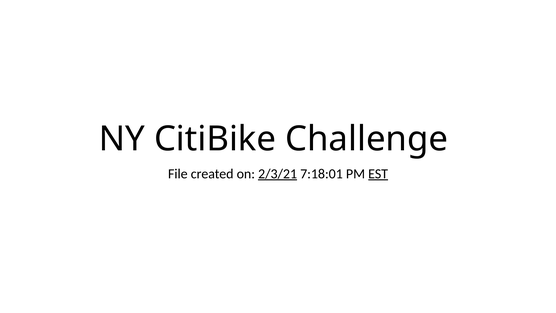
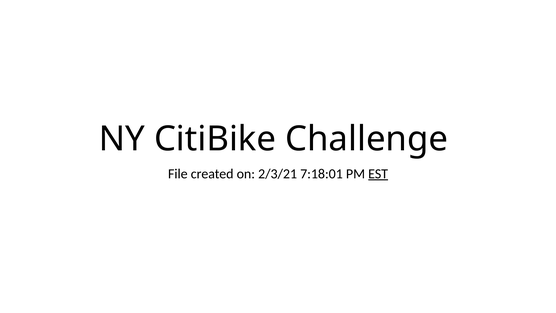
2/3/21 underline: present -> none (278, 174)
